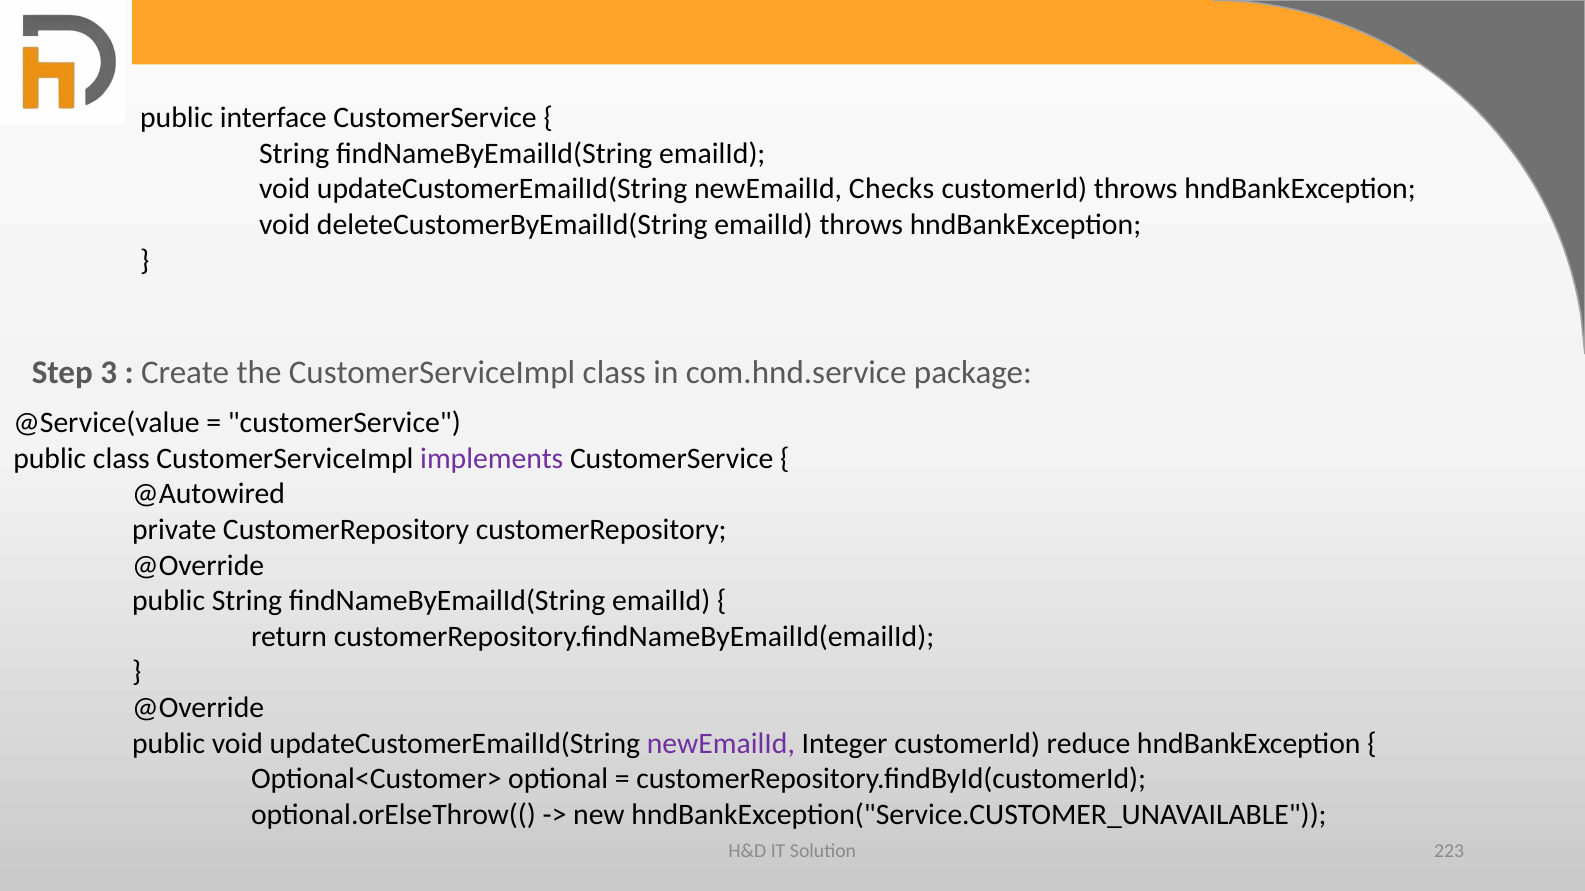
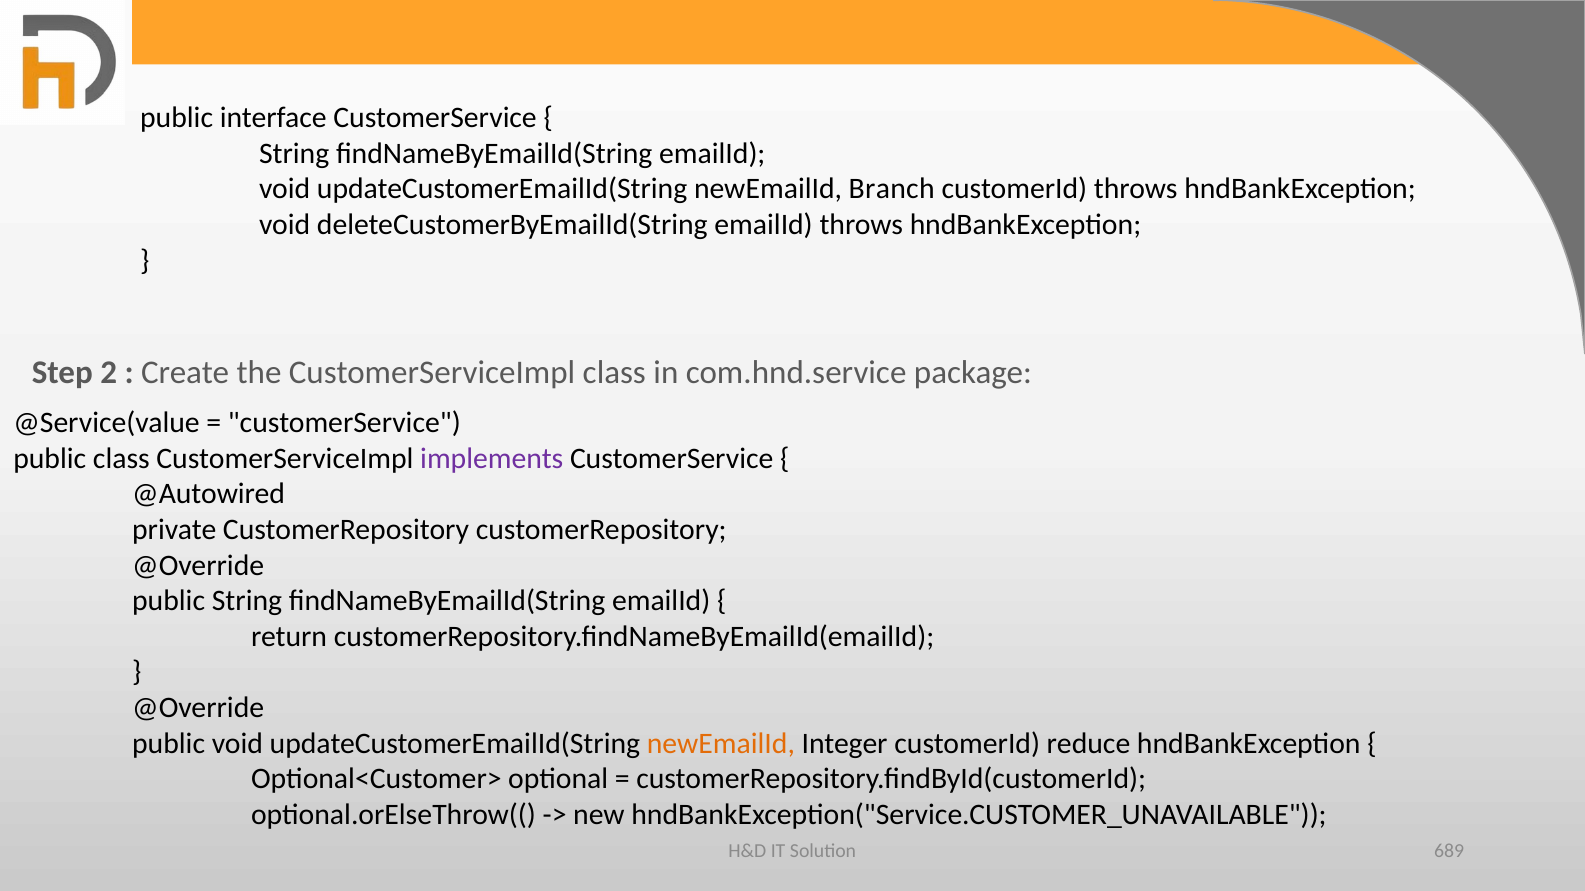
Checks: Checks -> Branch (892, 189)
3: 3 -> 2 (109, 373)
newEmailId colour: purple -> orange (721, 744)
223: 223 -> 689 (1449, 851)
